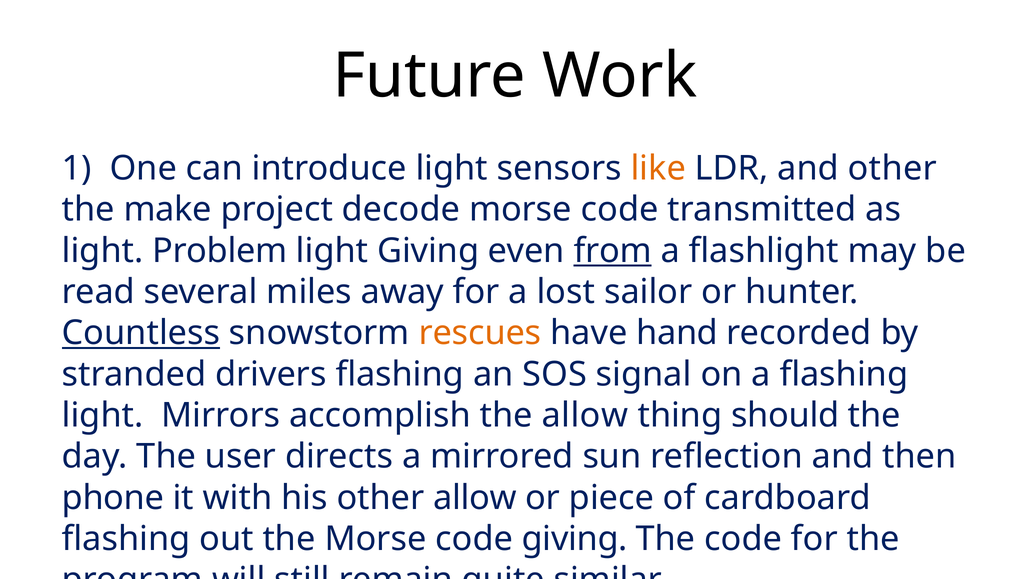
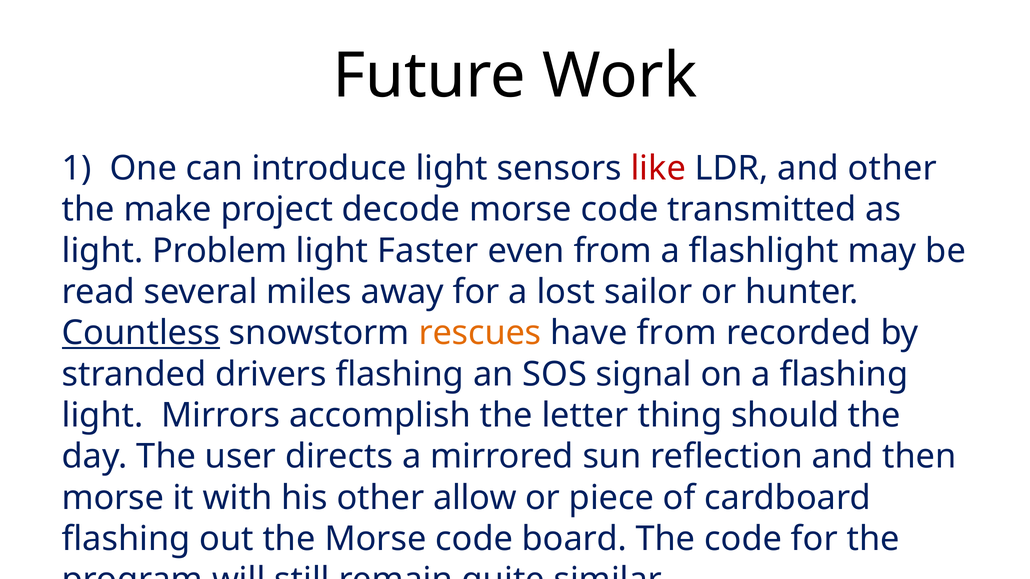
like colour: orange -> red (658, 169)
light Giving: Giving -> Faster (428, 251)
from underline: present -> none (613, 251)
have hand: hand -> from (677, 333)
the allow: allow -> letter (585, 416)
phone: phone -> morse (113, 498)
code giving: giving -> board (574, 539)
